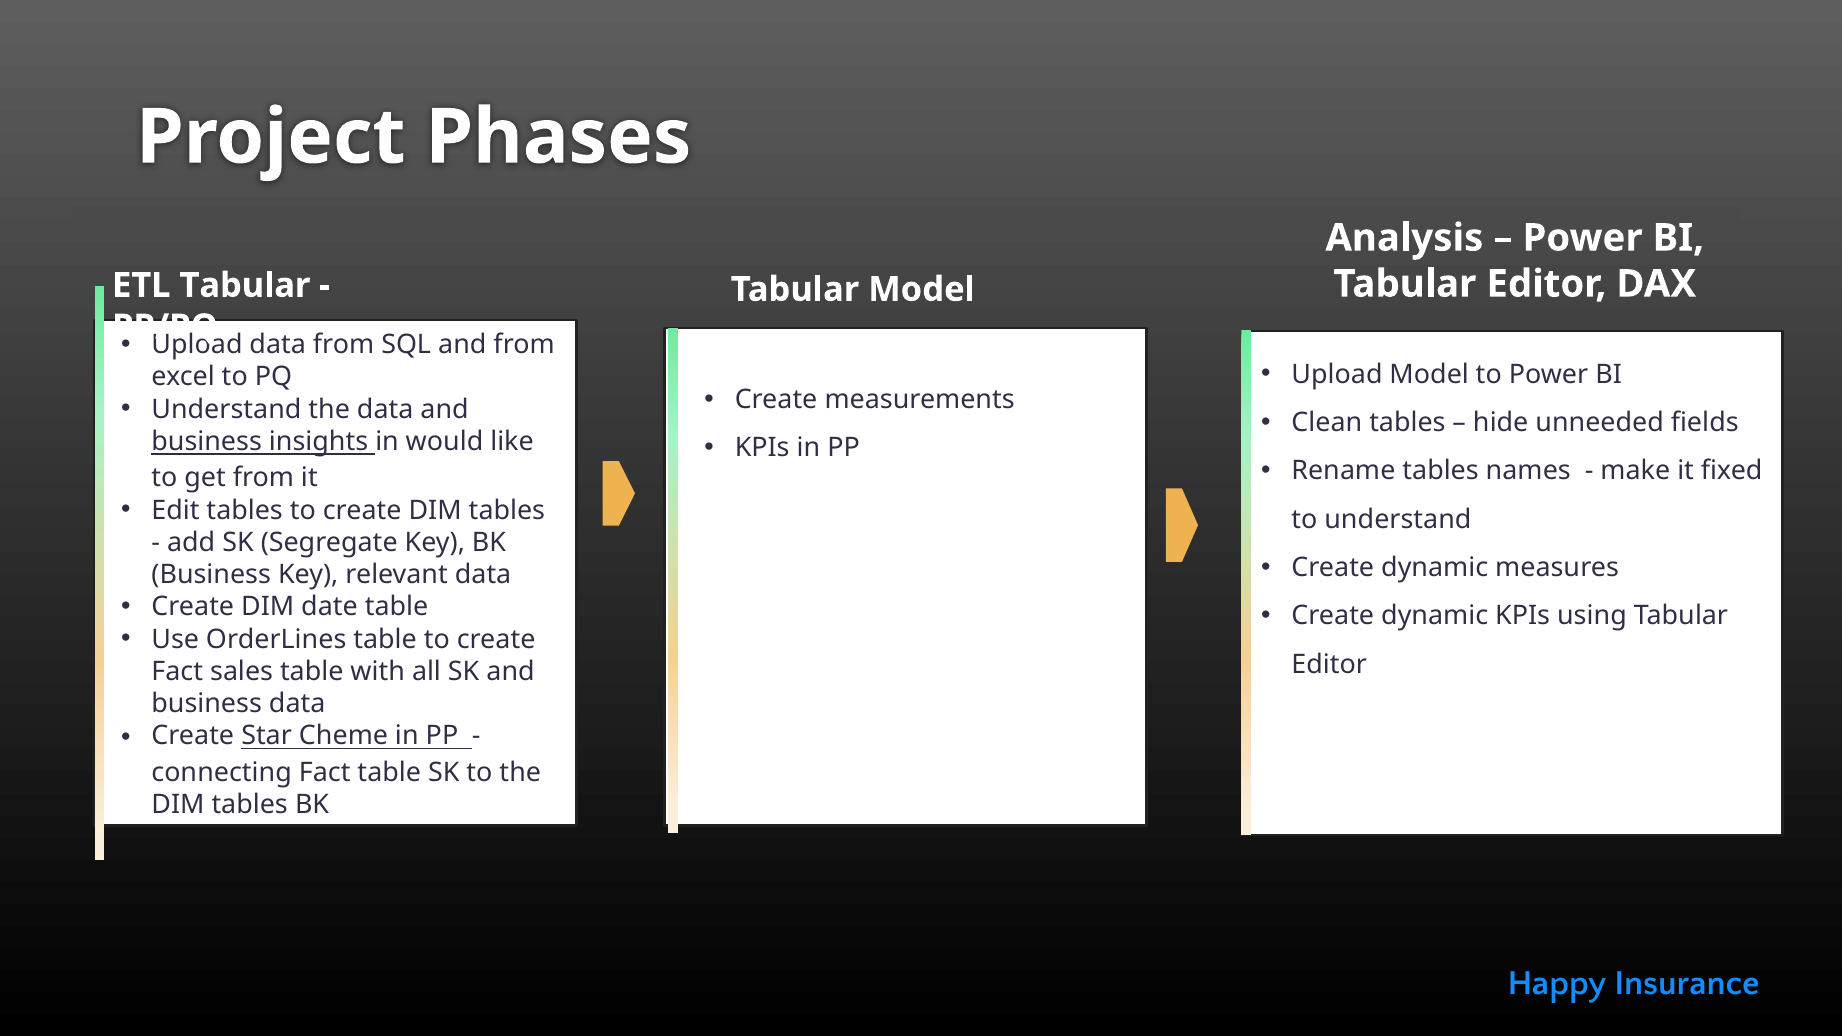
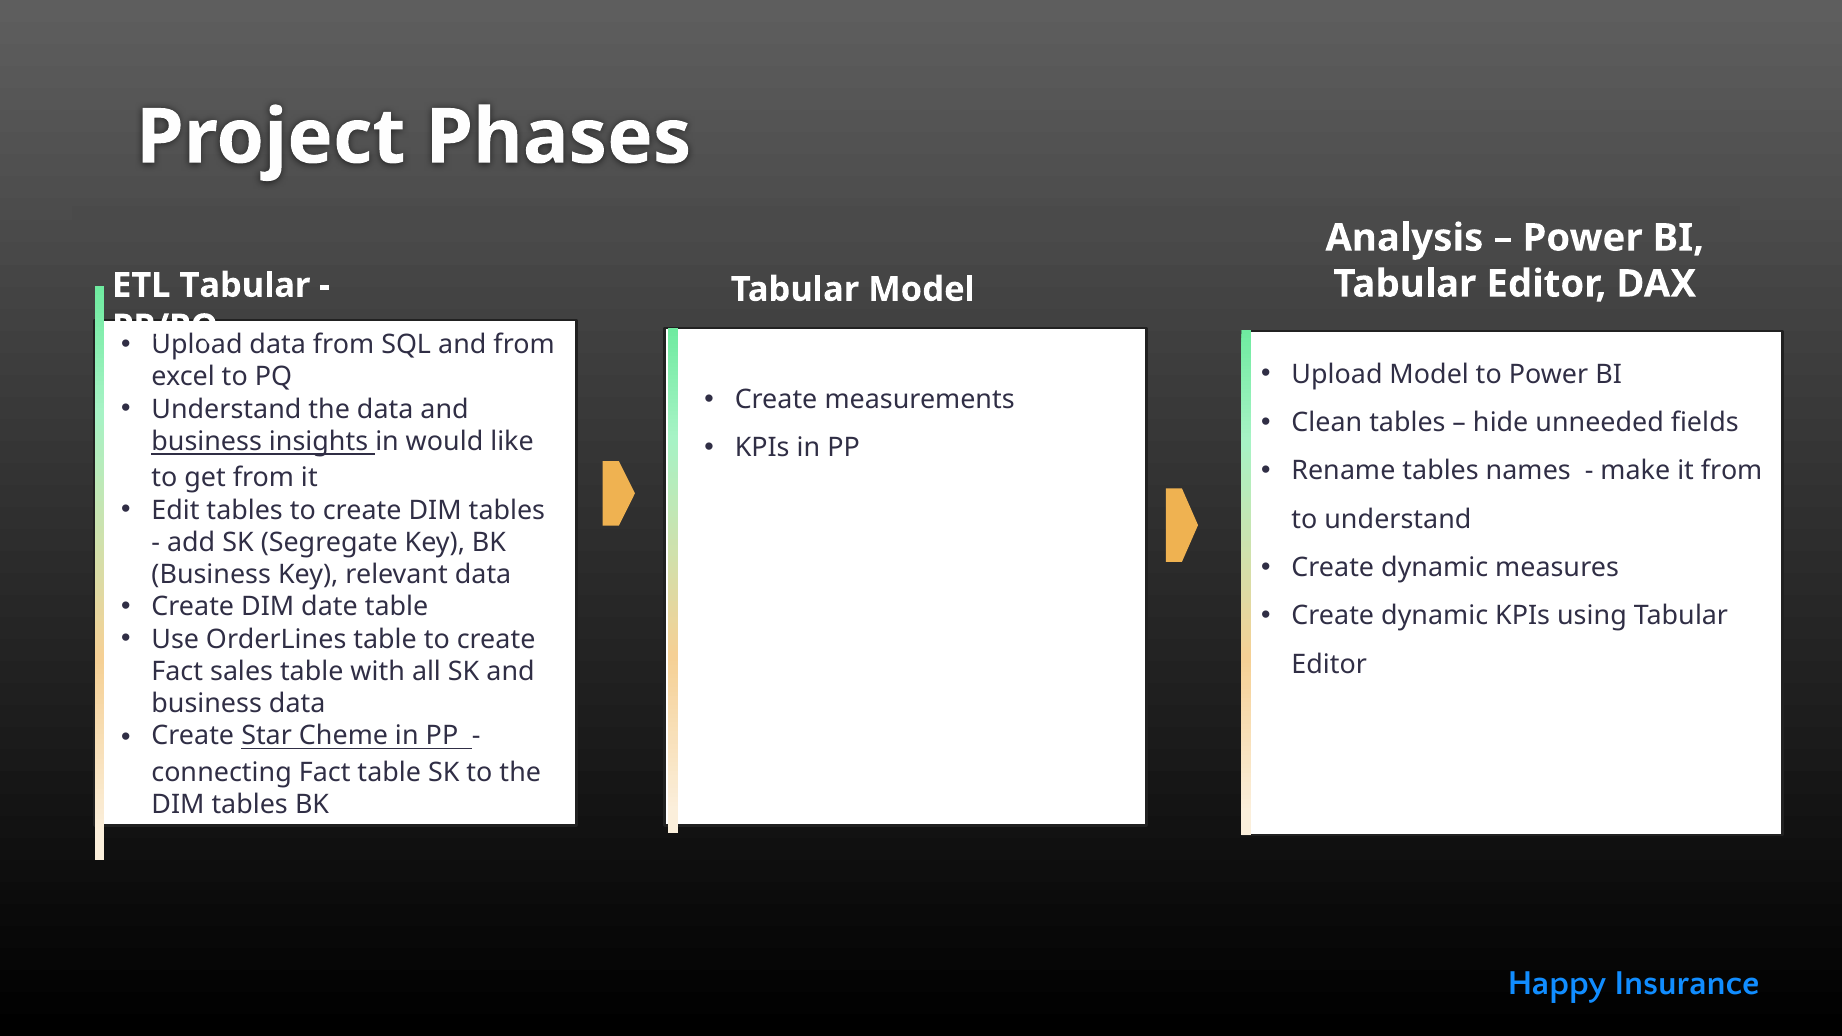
it fixed: fixed -> from (1732, 471)
